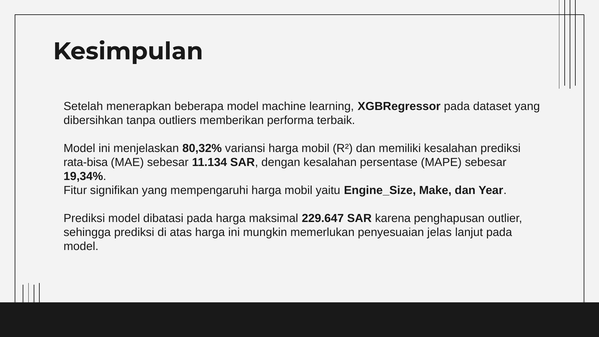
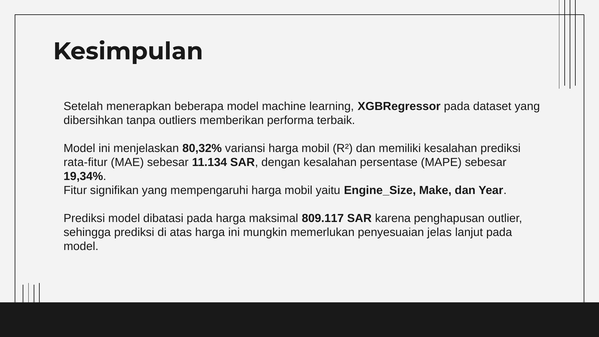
rata-bisa: rata-bisa -> rata-fitur (86, 162)
229.647: 229.647 -> 809.117 (323, 218)
